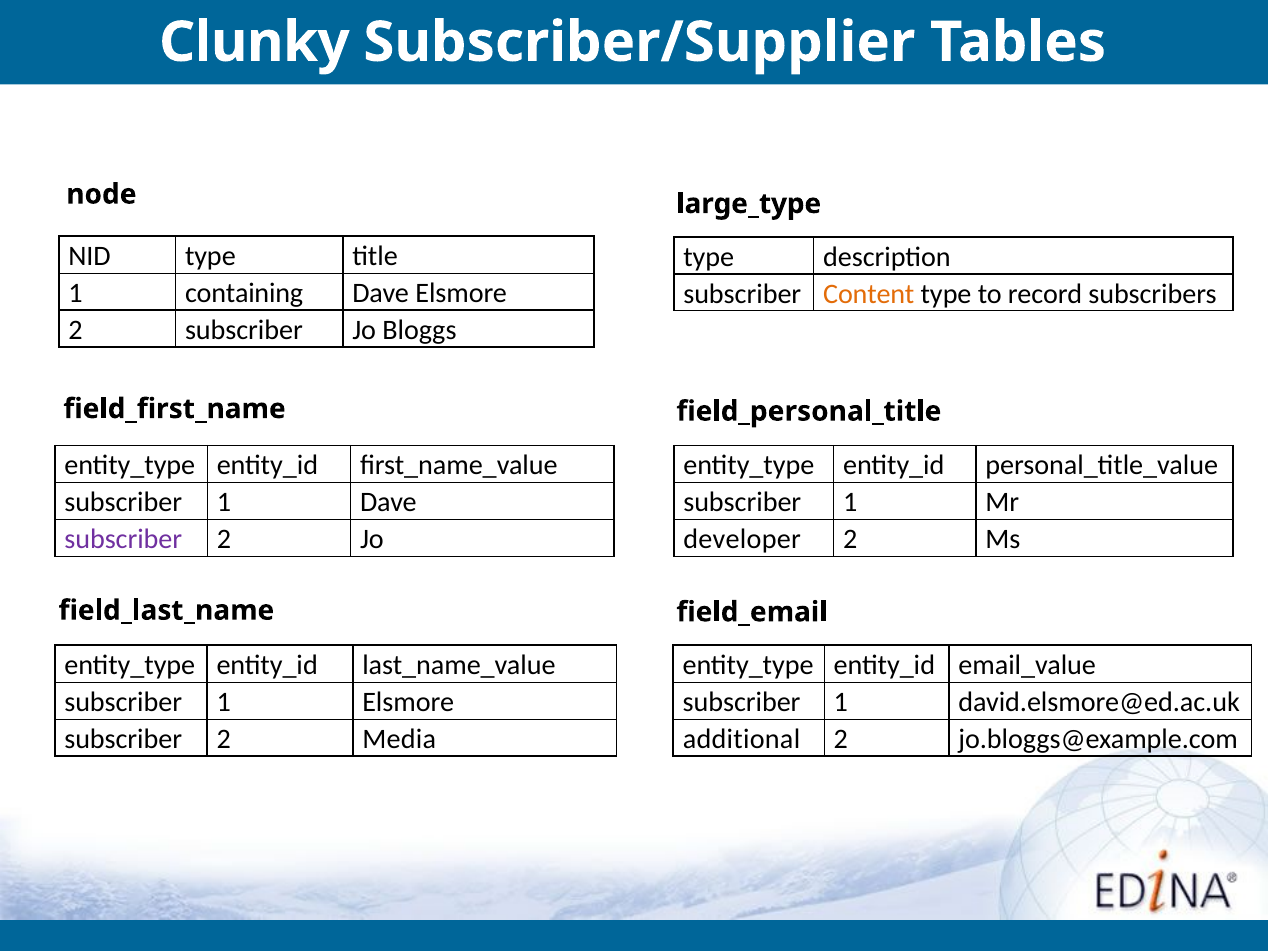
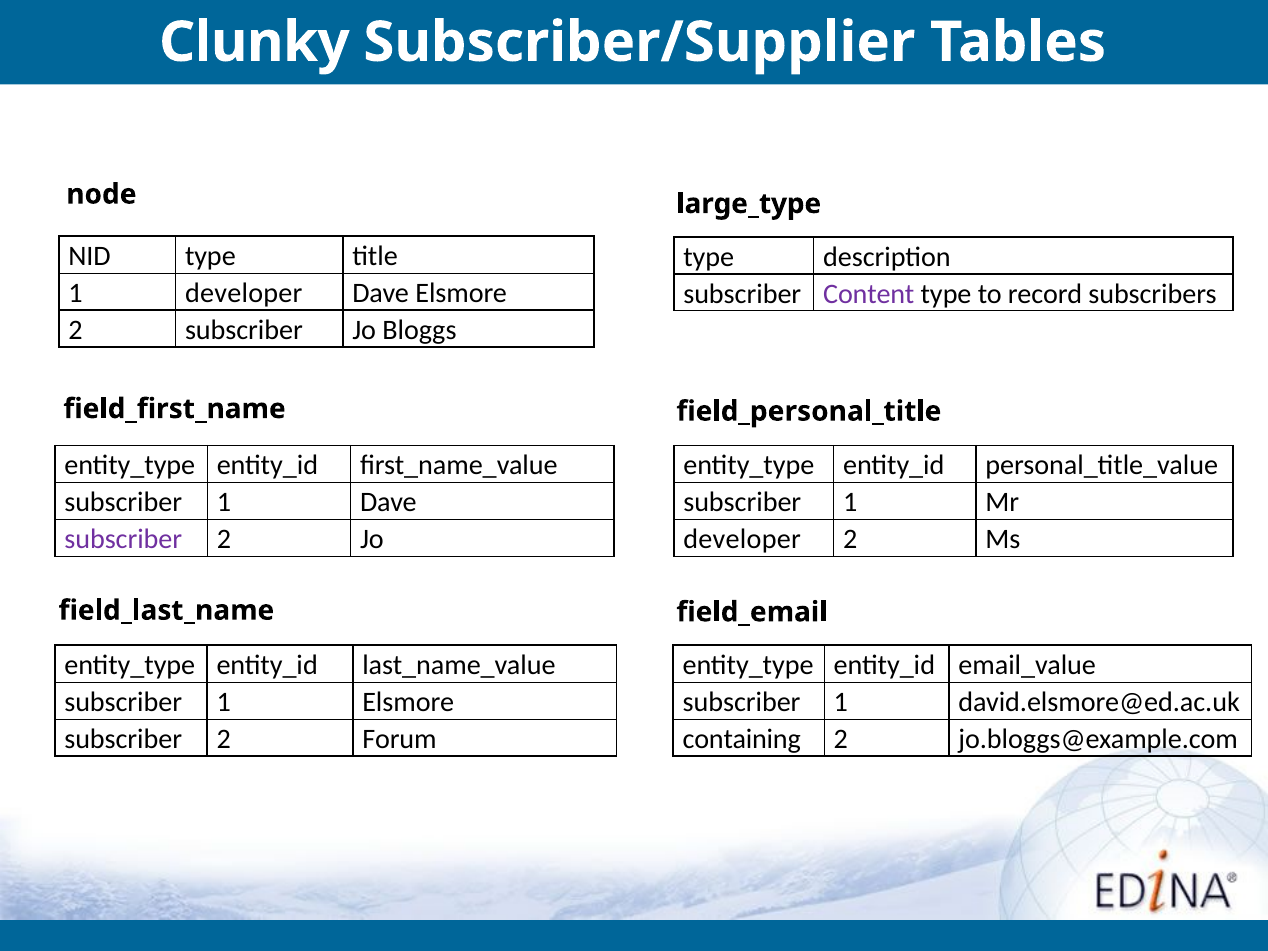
1 containing: containing -> developer (244, 293)
Content colour: orange -> purple (869, 294)
Media: Media -> Forum (399, 739)
additional: additional -> containing (742, 739)
